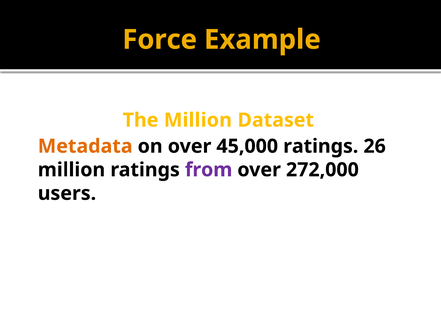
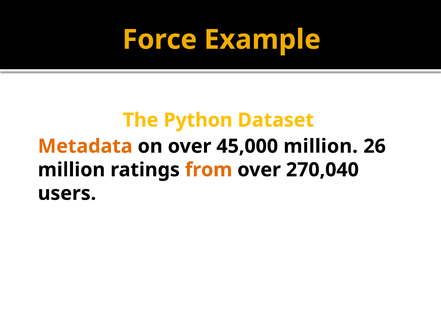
The Million: Million -> Python (198, 120)
45,000 ratings: ratings -> million (321, 146)
from colour: purple -> orange (209, 170)
272,000: 272,000 -> 270,040 (322, 170)
